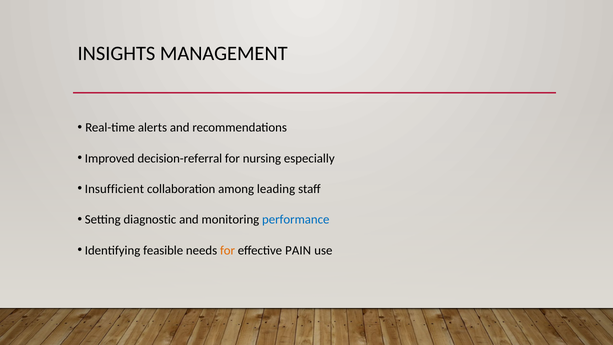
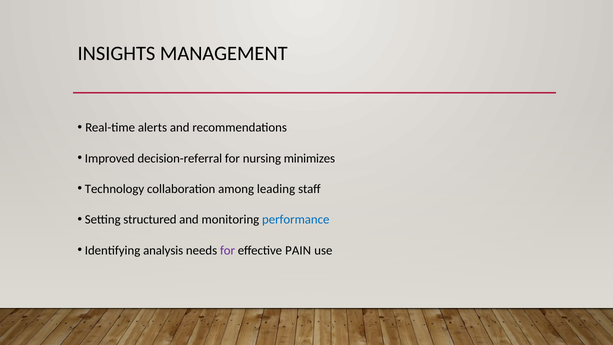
especially: especially -> minimizes (309, 158)
Insufficient: Insufficient -> Technology (115, 189)
diagnostic: diagnostic -> structured (150, 220)
feasible: feasible -> analysis (163, 250)
for colour: orange -> purple (227, 250)
